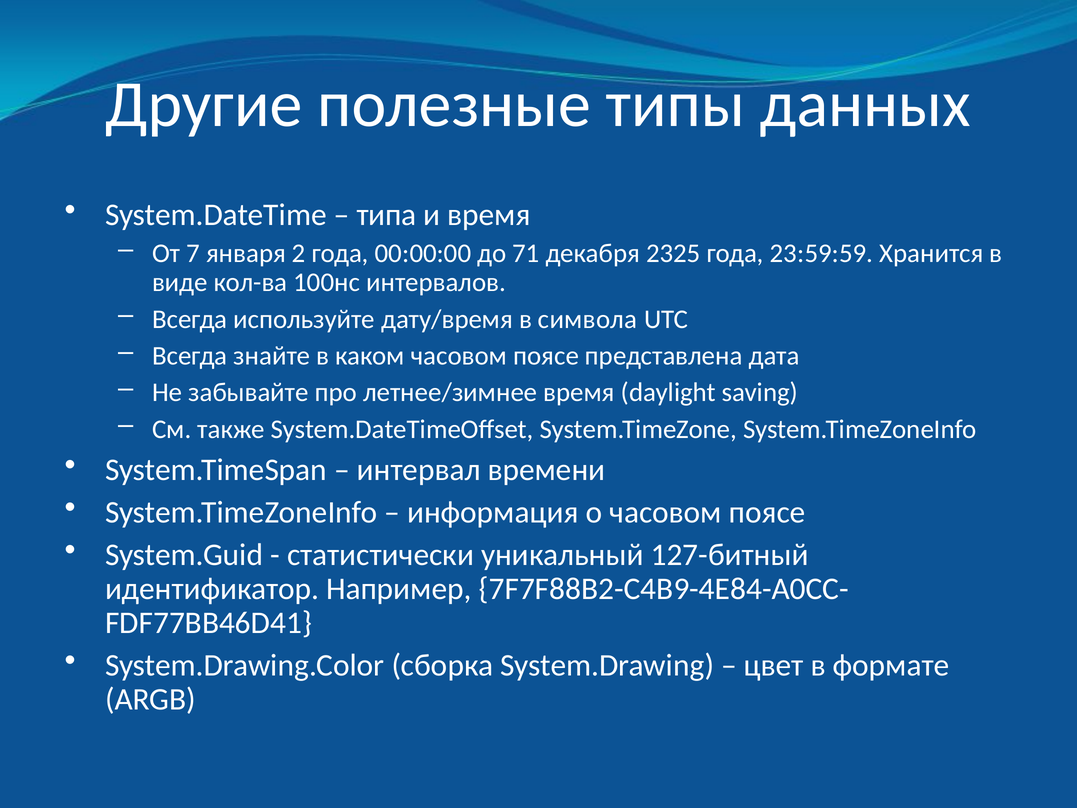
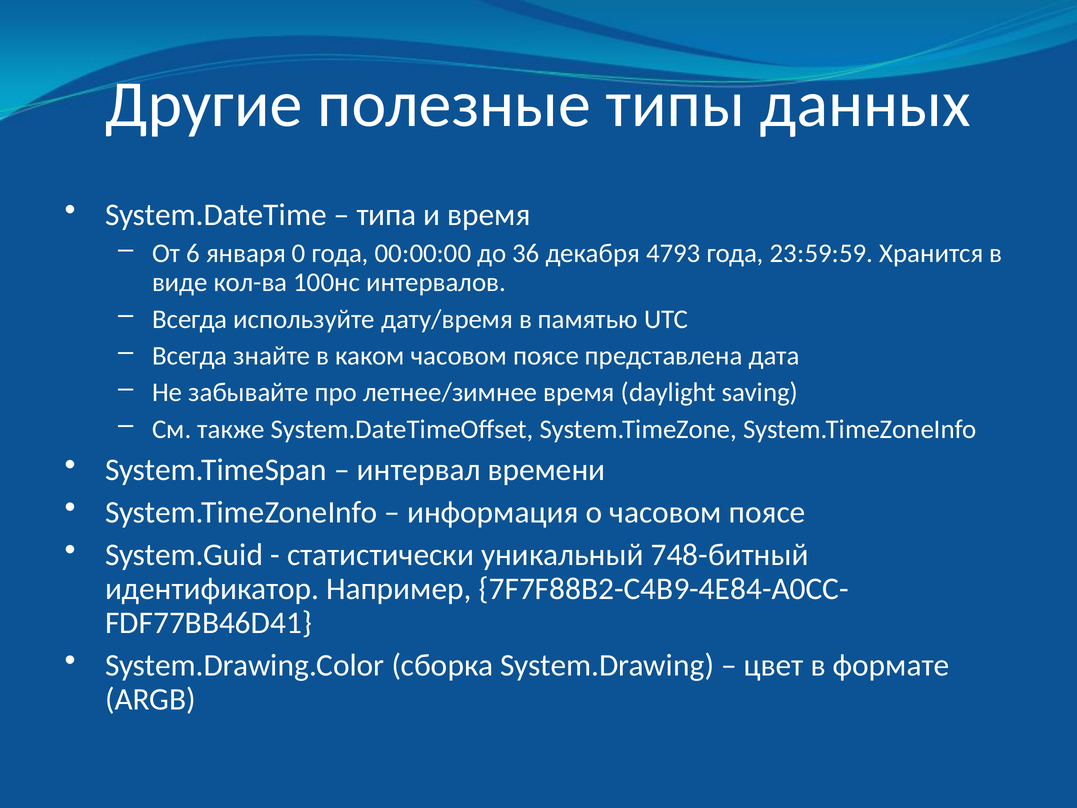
7: 7 -> 6 (193, 253)
2: 2 -> 0 (299, 253)
71: 71 -> 36 (526, 253)
2325: 2325 -> 4793 (673, 253)
символа: символа -> памятью (588, 319)
127-битный: 127-битный -> 748-битный (730, 555)
